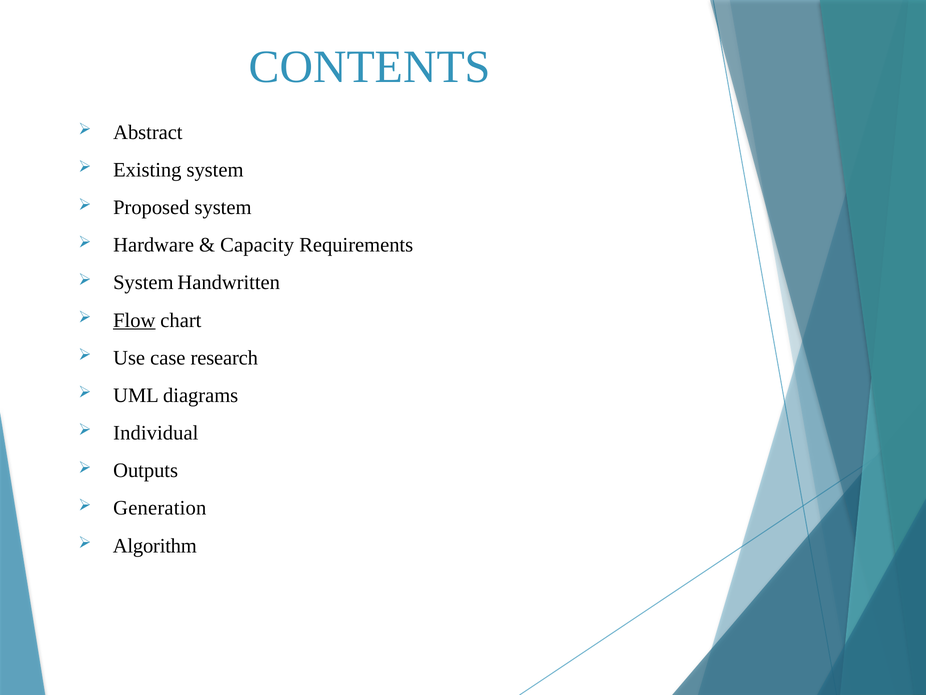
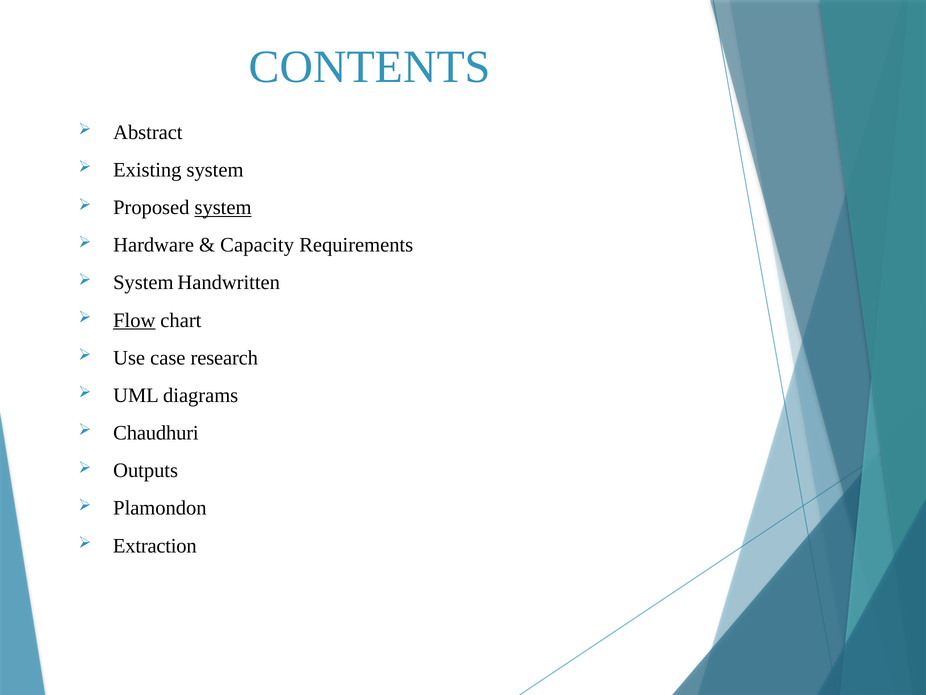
system underline: none -> present (223, 207)
Individual: Individual -> Chaudhuri (156, 433)
Generation: Generation -> Plamondon (160, 508)
Algorithm: Algorithm -> Extraction (155, 545)
